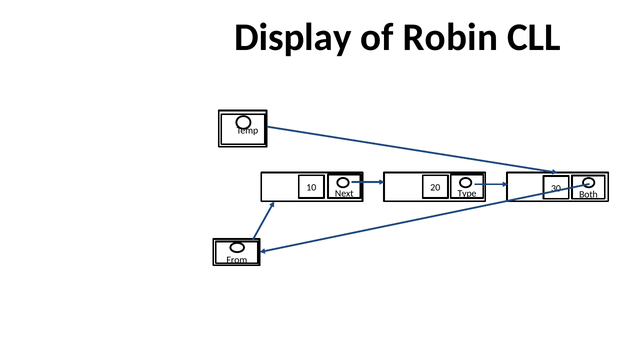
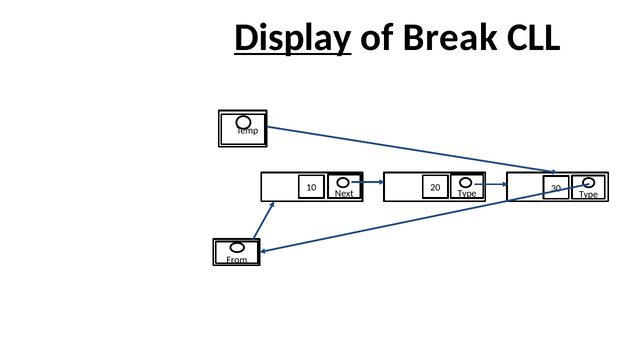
Display underline: none -> present (293, 37)
Robin: Robin -> Break (450, 37)
Both: Both -> Type (588, 194)
